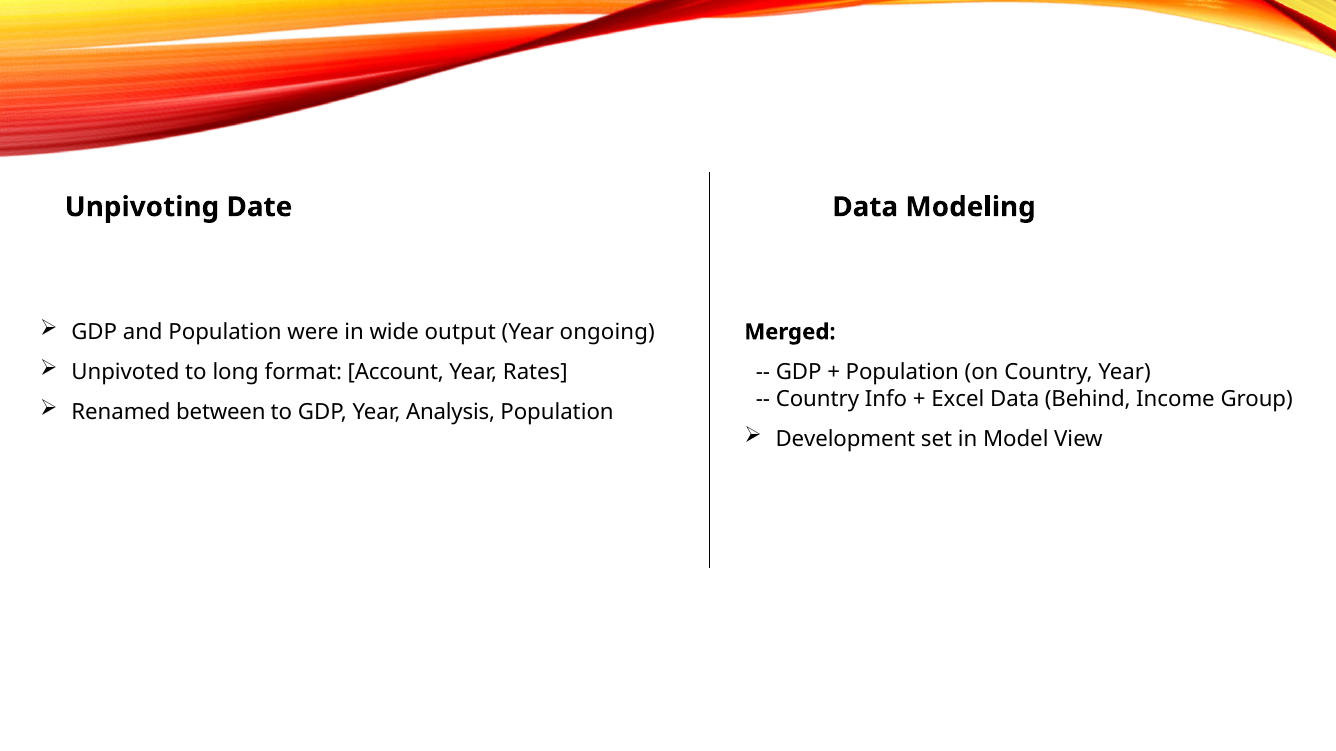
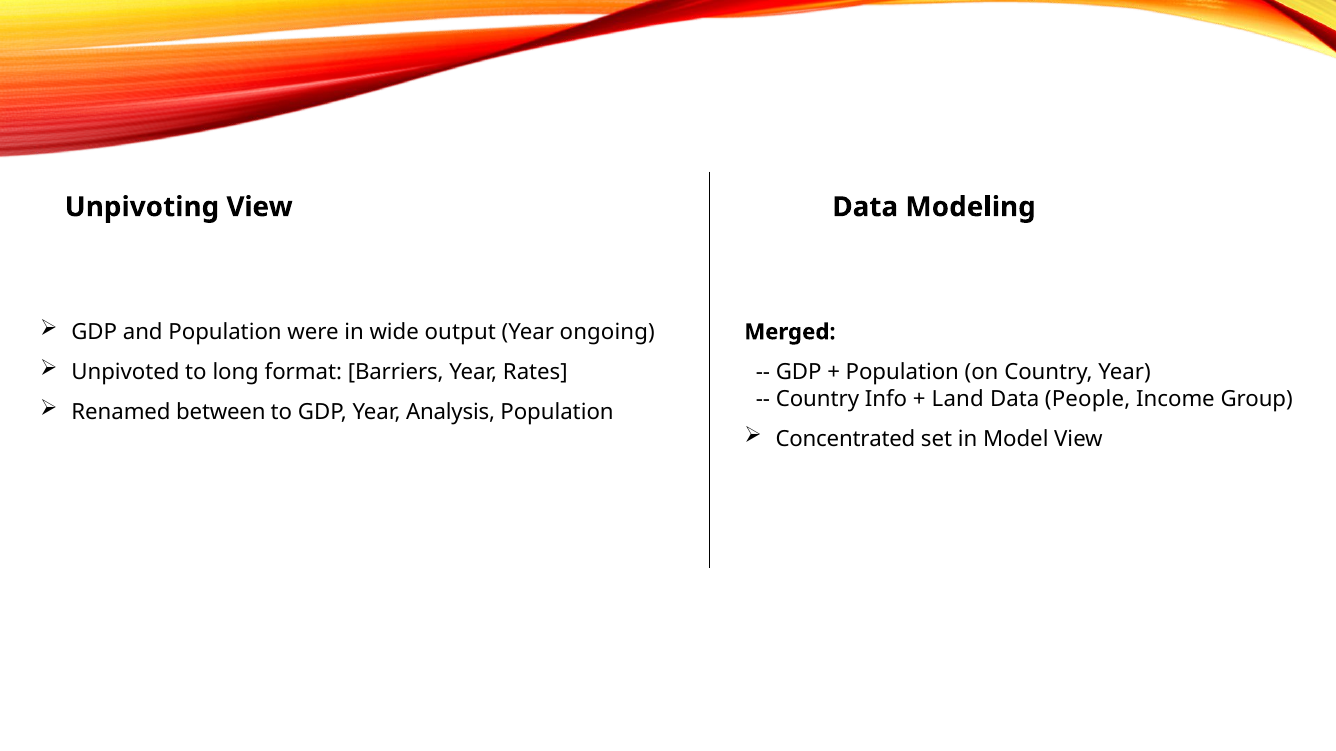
Unpivoting Date: Date -> View (260, 207)
Account: Account -> Barriers (396, 372)
Excel: Excel -> Land (958, 399)
Behind: Behind -> People (1088, 399)
Development: Development -> Concentrated (845, 439)
